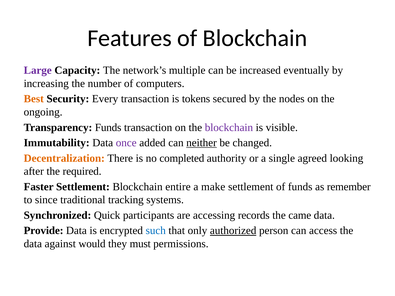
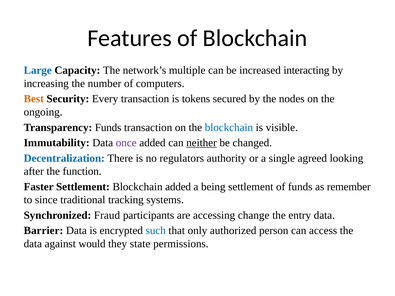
Large colour: purple -> blue (38, 70)
eventually: eventually -> interacting (306, 70)
blockchain colour: purple -> blue (229, 128)
Decentralization colour: orange -> blue (64, 158)
completed: completed -> regulators (182, 158)
required: required -> function (82, 171)
Blockchain entire: entire -> added (178, 187)
make: make -> being (213, 187)
Quick: Quick -> Fraud (107, 215)
records: records -> change (254, 215)
came: came -> entry (300, 215)
Provide: Provide -> Barrier (43, 231)
authorized underline: present -> none (233, 231)
must: must -> state (140, 244)
